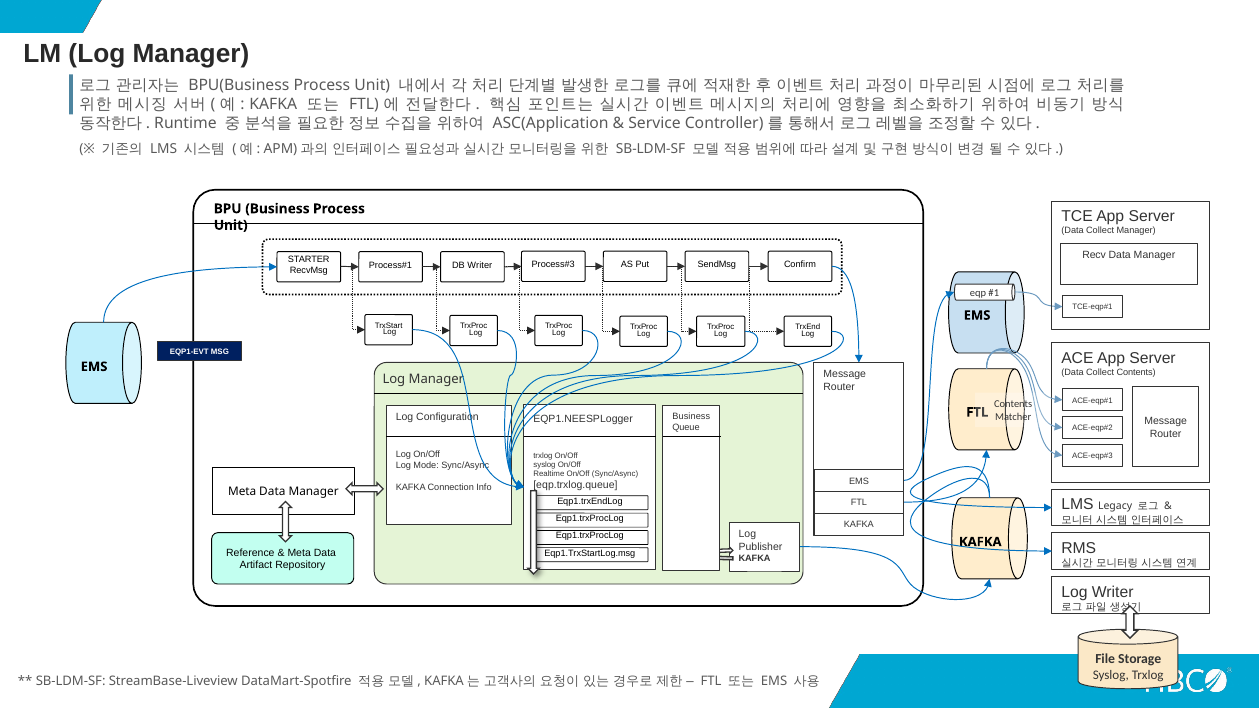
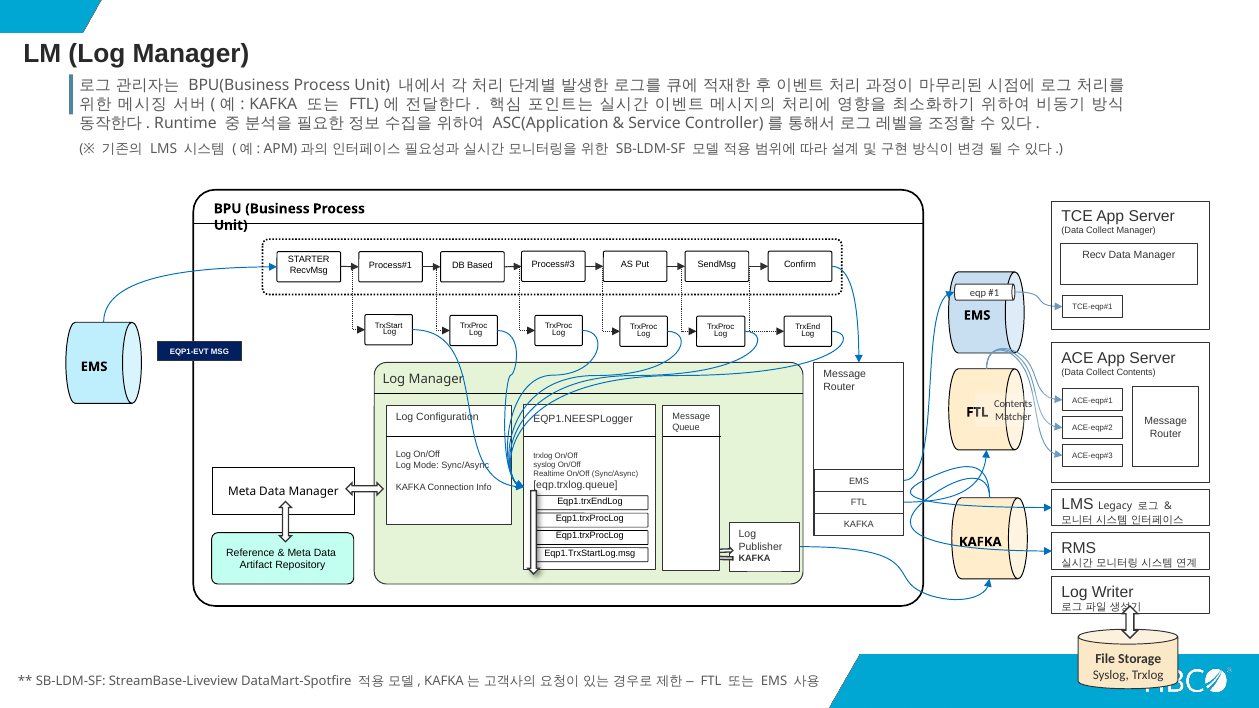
DB Writer: Writer -> Based (480, 265)
Business: Business -> Message (691, 416)
